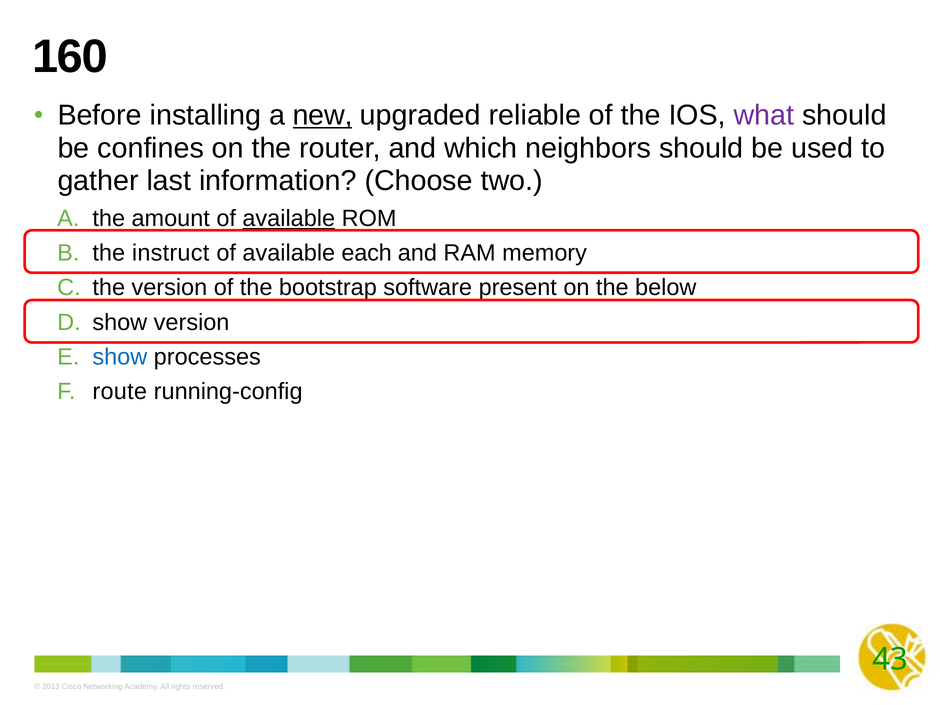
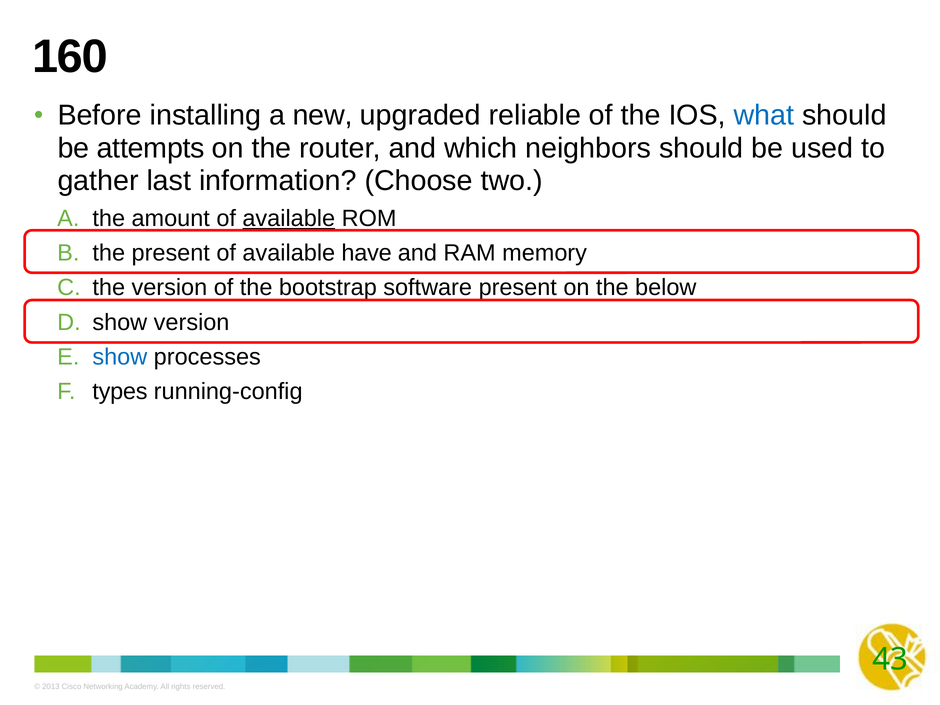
new underline: present -> none (323, 115)
what colour: purple -> blue (764, 115)
confines: confines -> attempts (151, 148)
the instruct: instruct -> present (171, 253)
each: each -> have (367, 253)
route: route -> types (120, 392)
